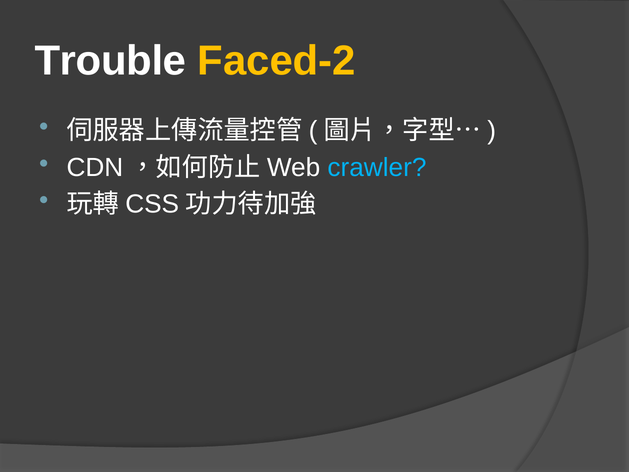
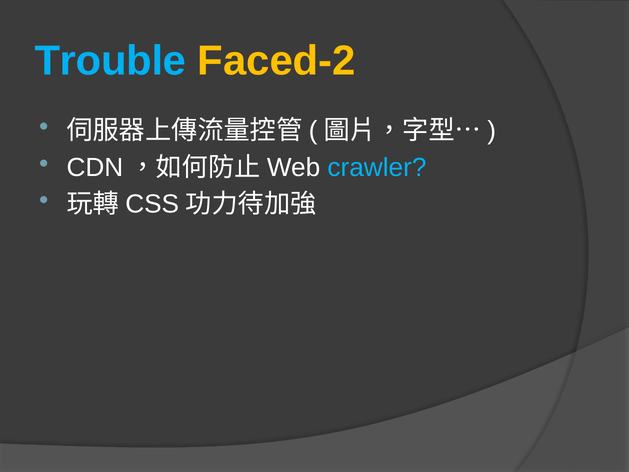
Trouble colour: white -> light blue (110, 61)
